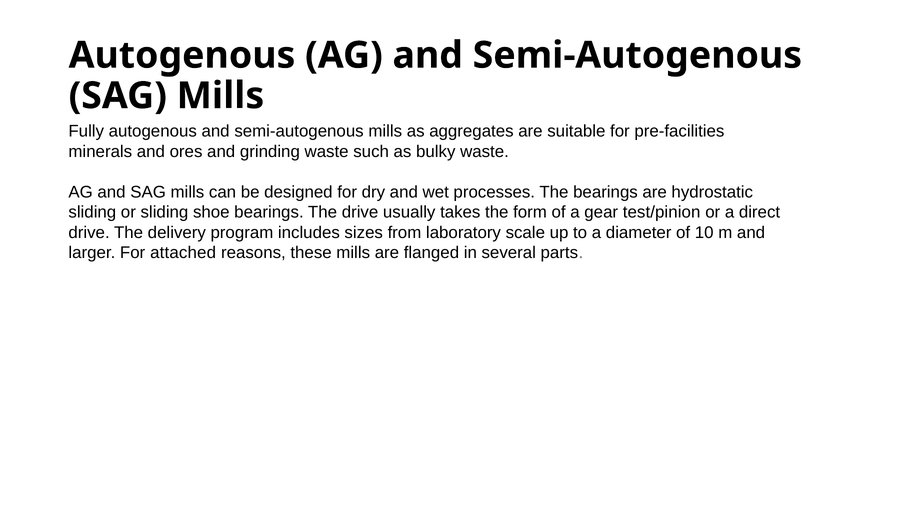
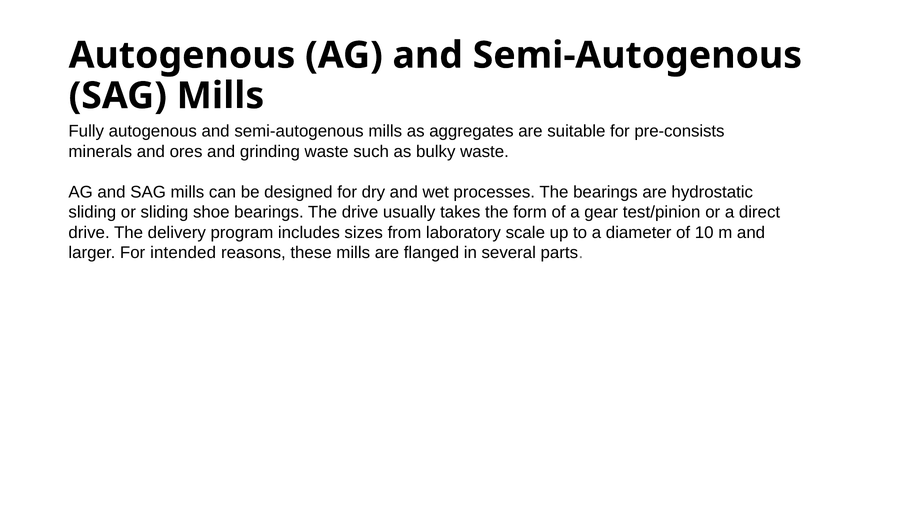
pre-facilities: pre-facilities -> pre-consists (679, 131)
attached: attached -> intended (183, 253)
